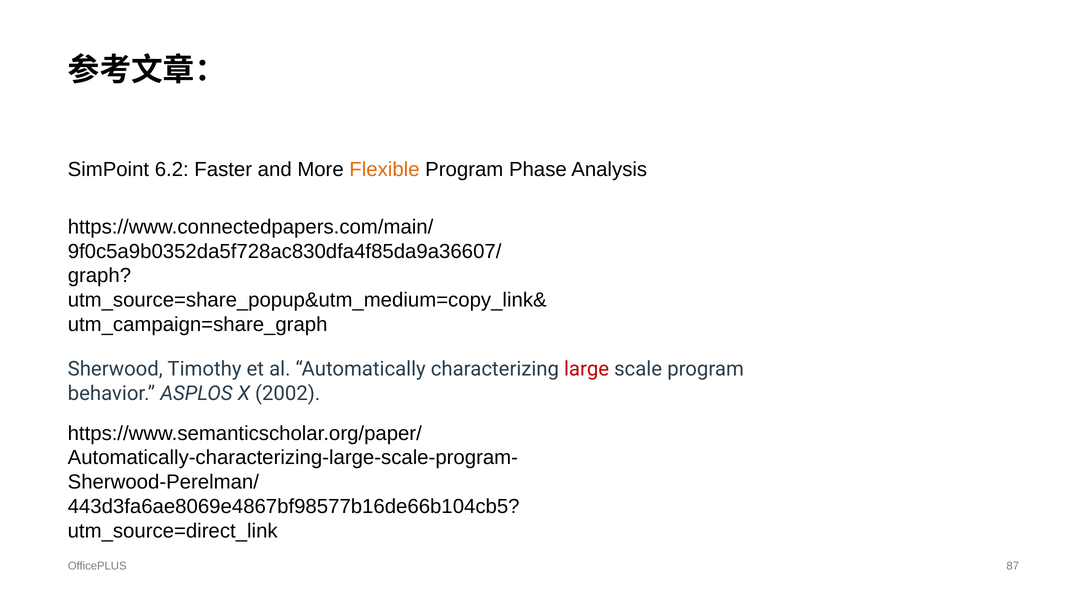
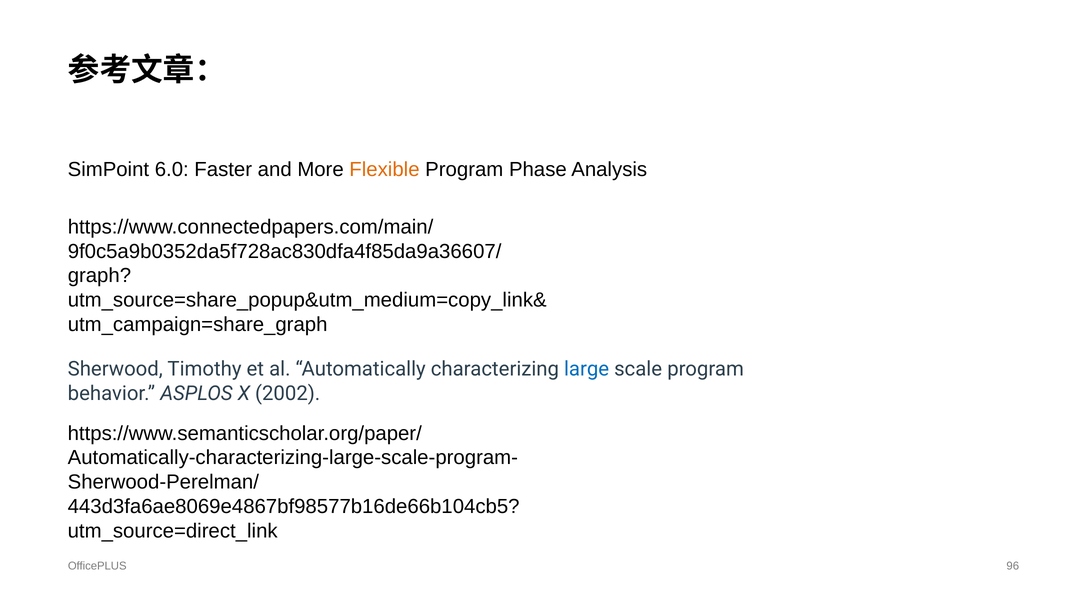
6.2: 6.2 -> 6.0 (172, 169)
large colour: red -> blue (587, 369)
87: 87 -> 96 (1013, 566)
